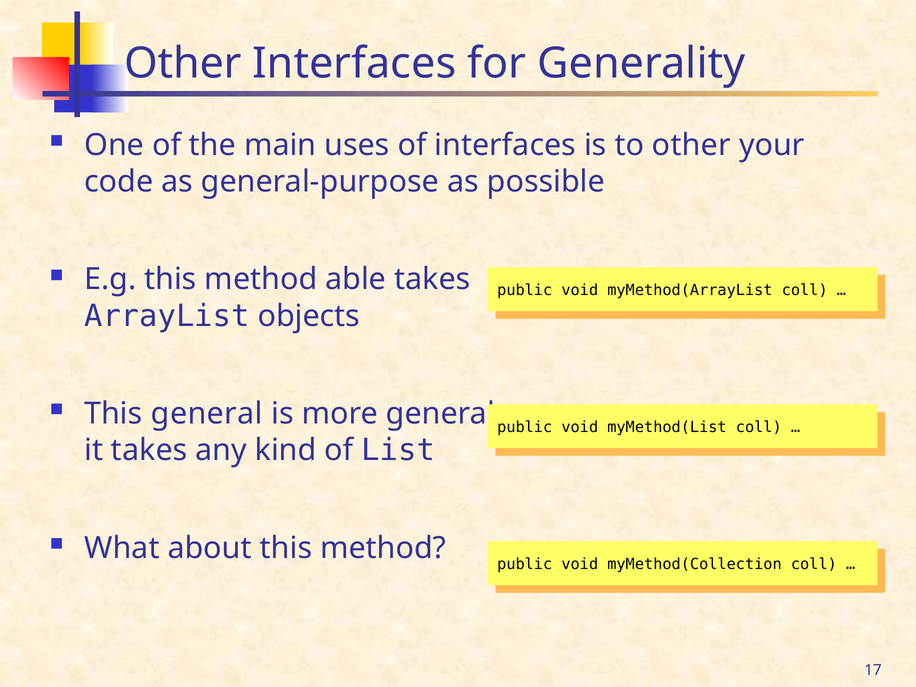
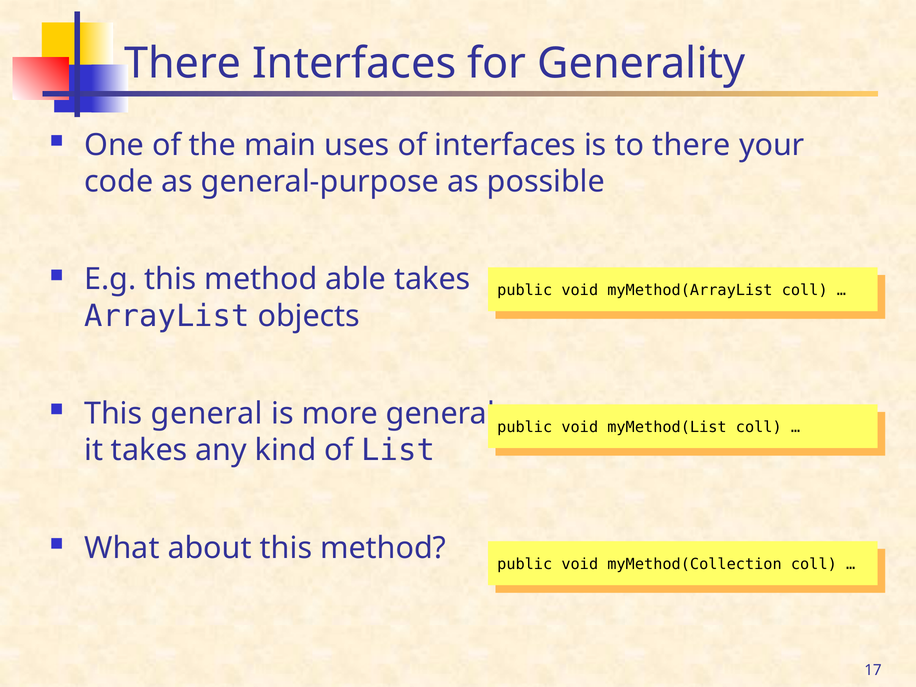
Other: Other -> There (183, 63)
to other: other -> there (691, 145)
